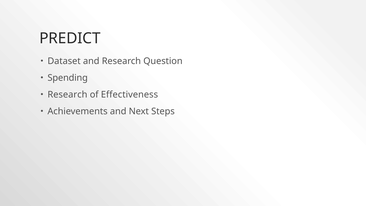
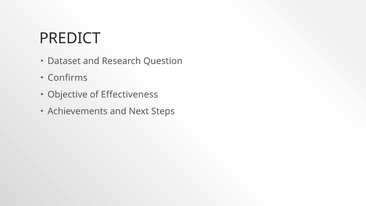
Spending: Spending -> Confirms (68, 78)
Research: Research -> Objective (68, 95)
